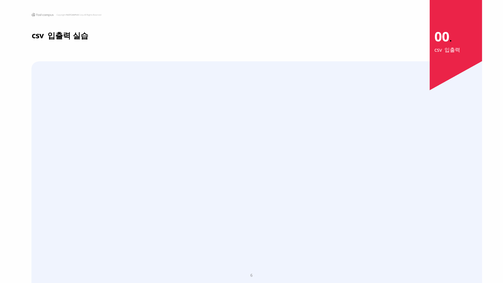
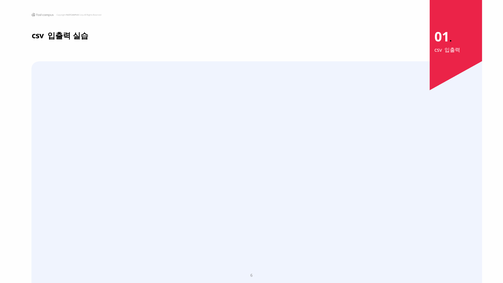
00: 00 -> 01 (442, 37)
